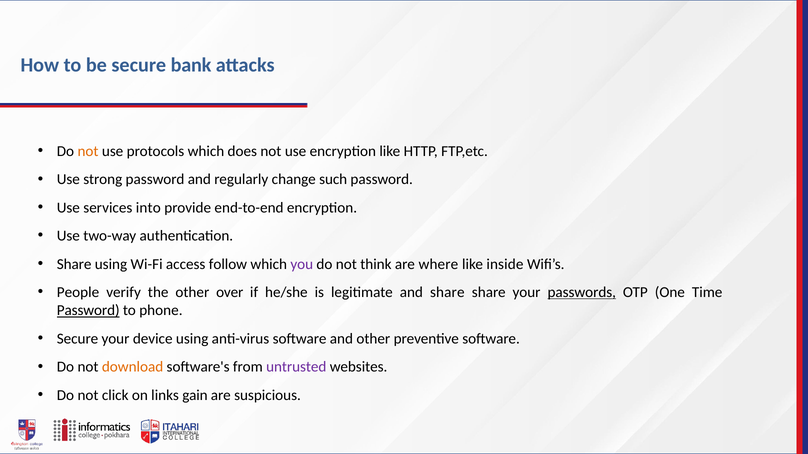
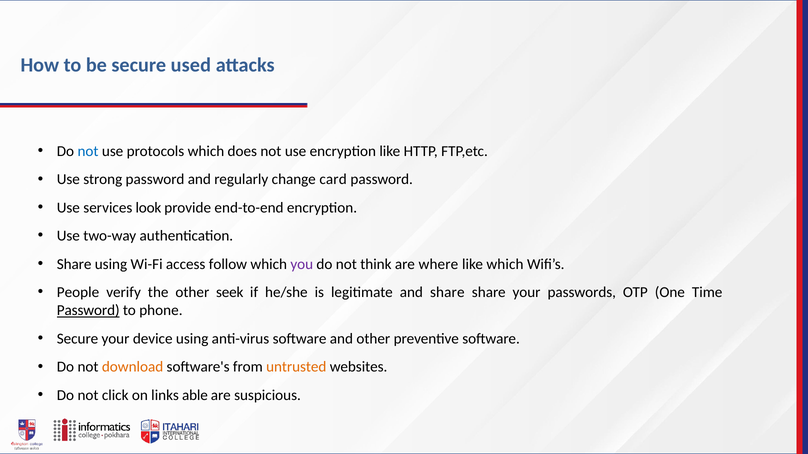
bank: bank -> used (191, 65)
not colour: orange -> blue (88, 151)
such: such -> card (333, 180)
into: into -> look (148, 208)
like inside: inside -> which (505, 264)
over: over -> seek (230, 293)
passwords underline: present -> none (582, 293)
untrusted colour: purple -> orange (296, 367)
gain: gain -> able (195, 396)
